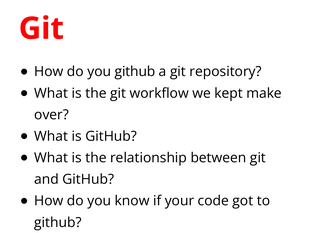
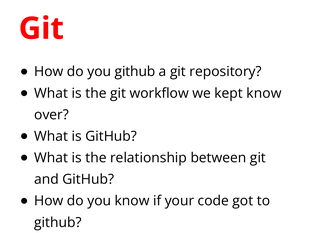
kept make: make -> know (264, 93)
